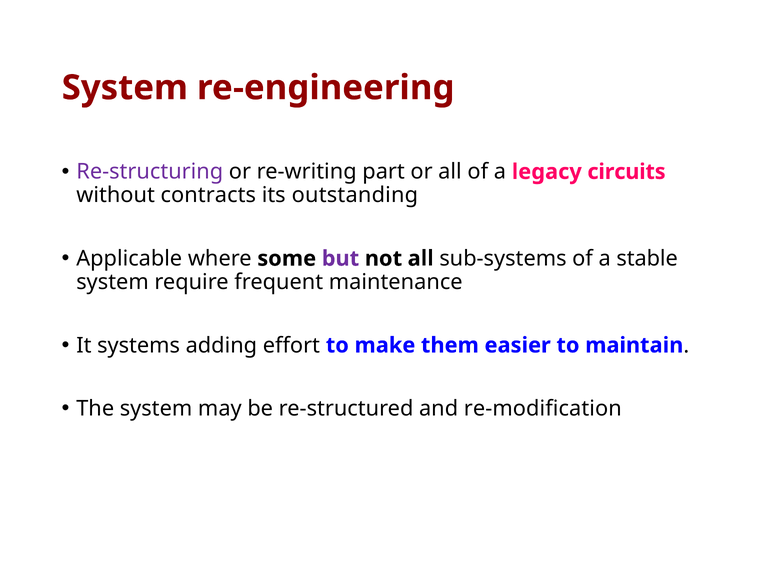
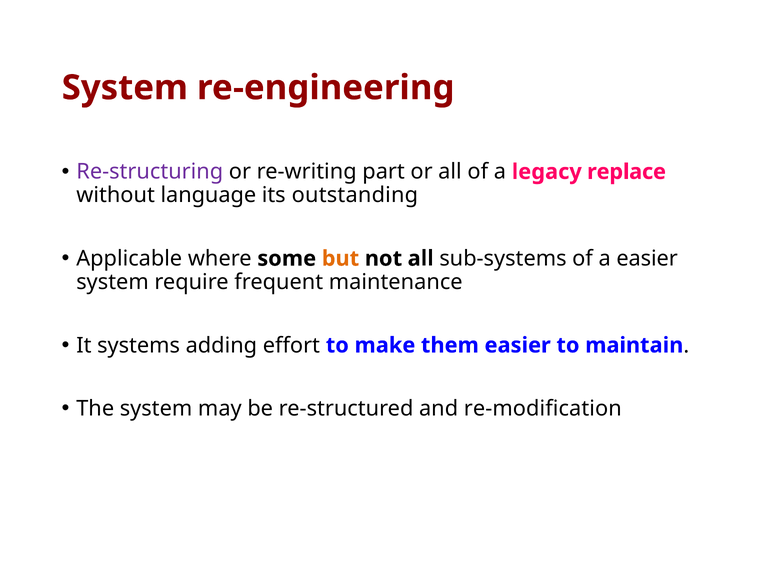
circuits: circuits -> replace (627, 172)
contracts: contracts -> language (208, 195)
but colour: purple -> orange (340, 259)
a stable: stable -> easier (647, 259)
